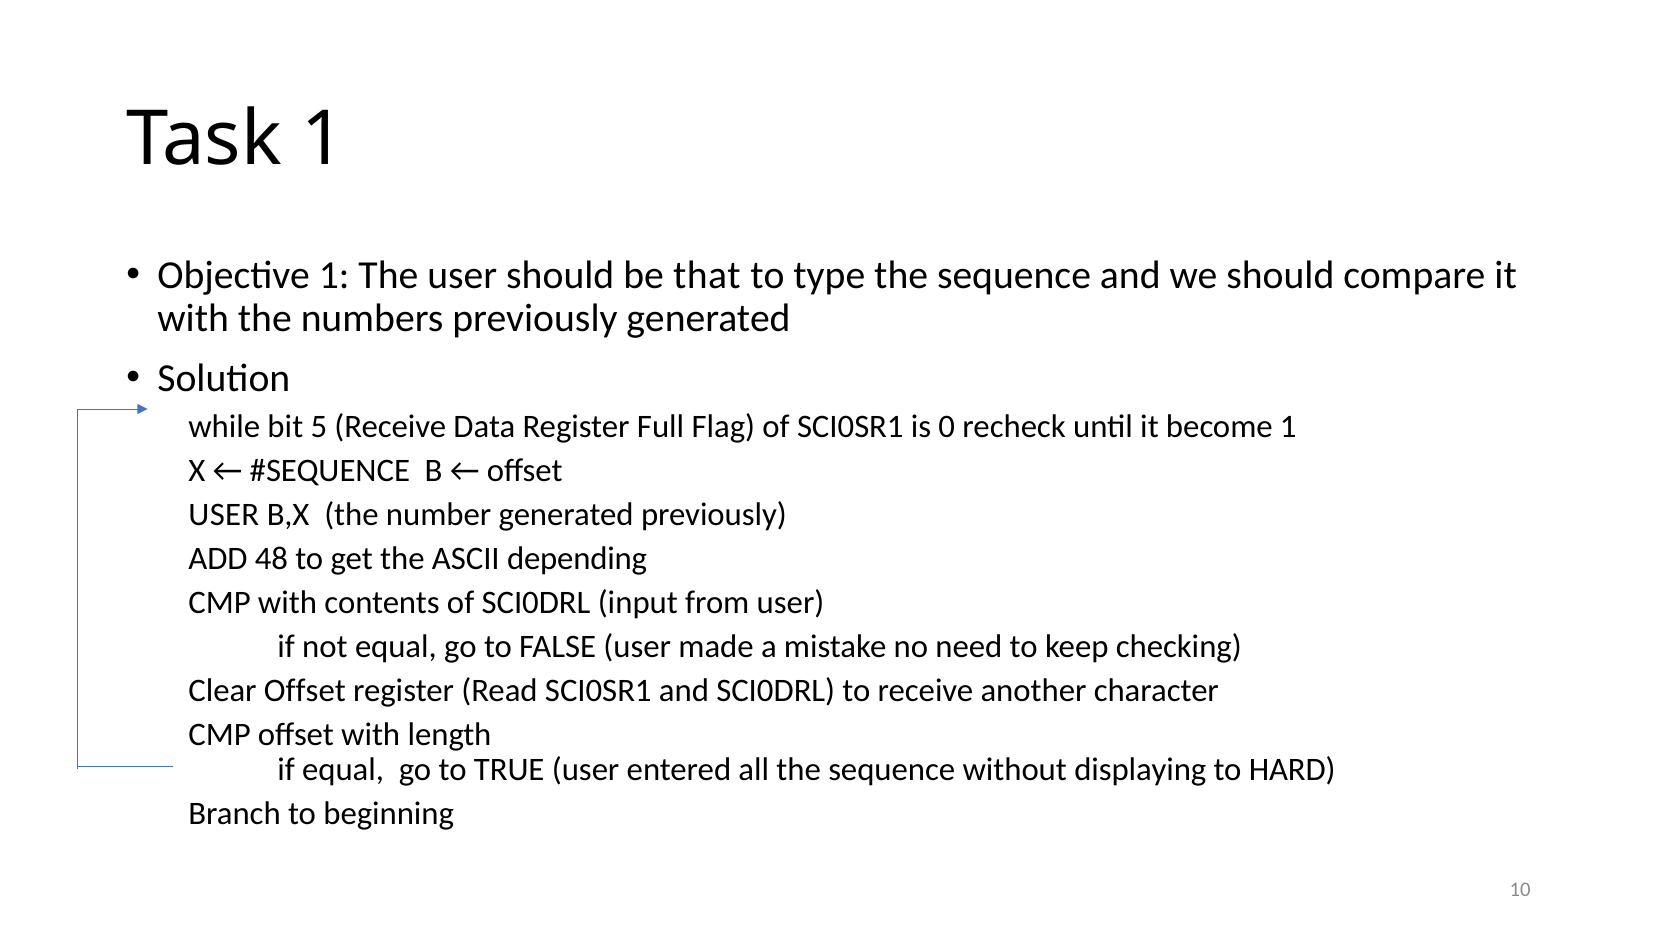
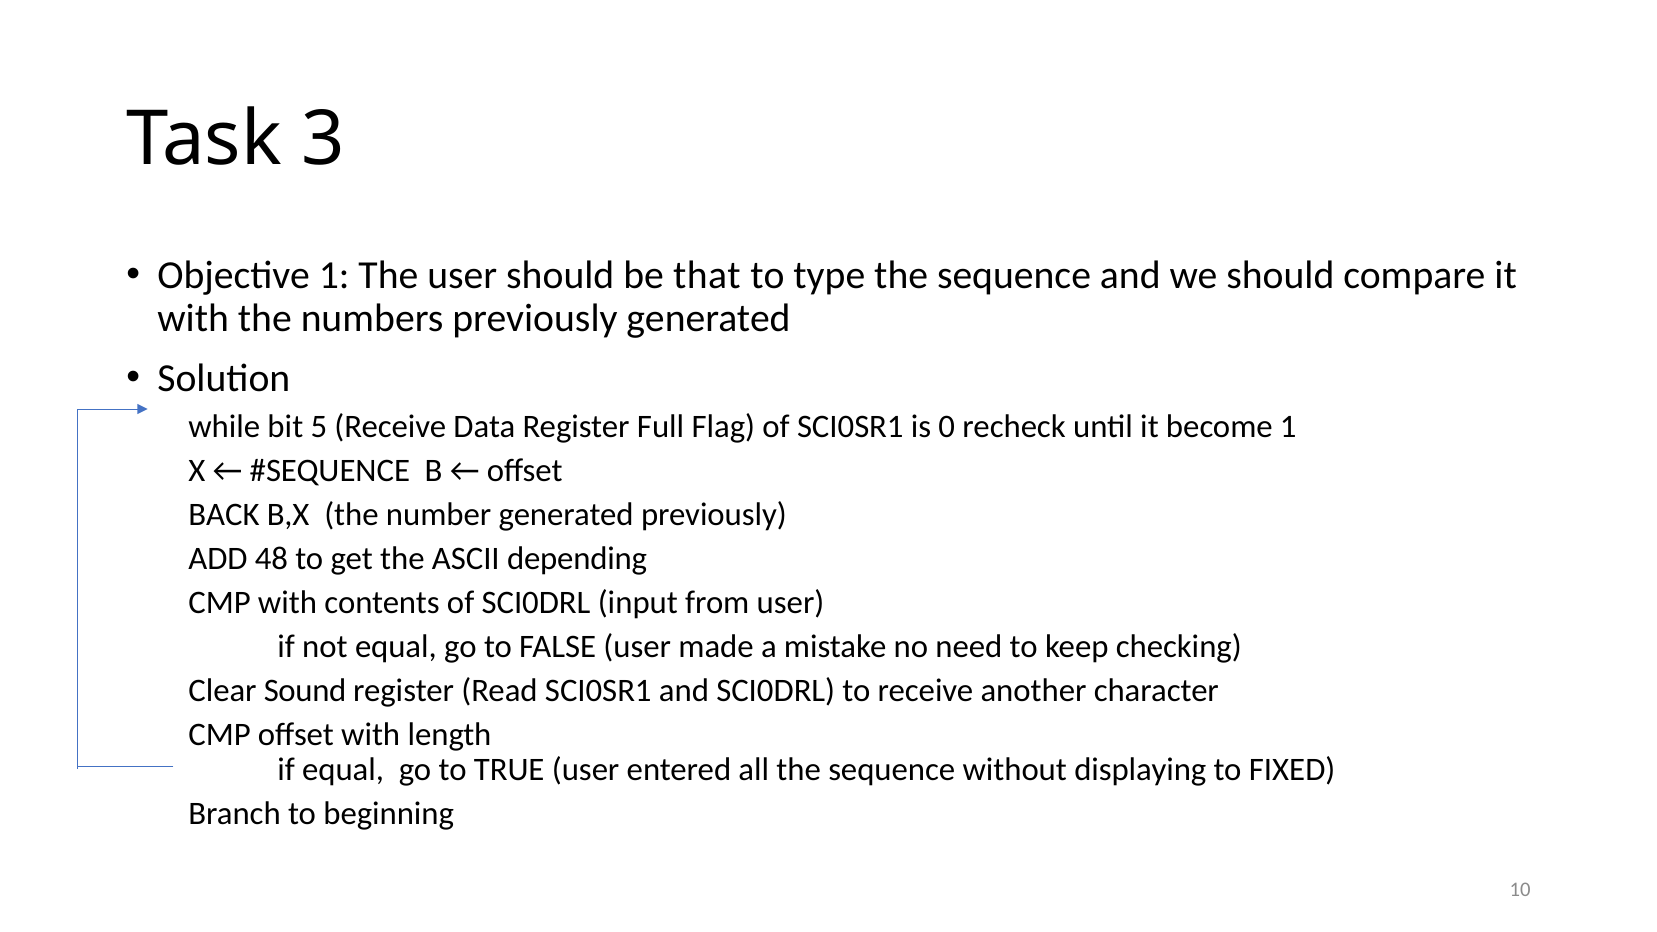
Task 1: 1 -> 3 (323, 139)
USER: USER -> BACK (224, 514)
Clear Offset: Offset -> Sound (305, 690)
HARD: HARD -> FIXED (1292, 770)
